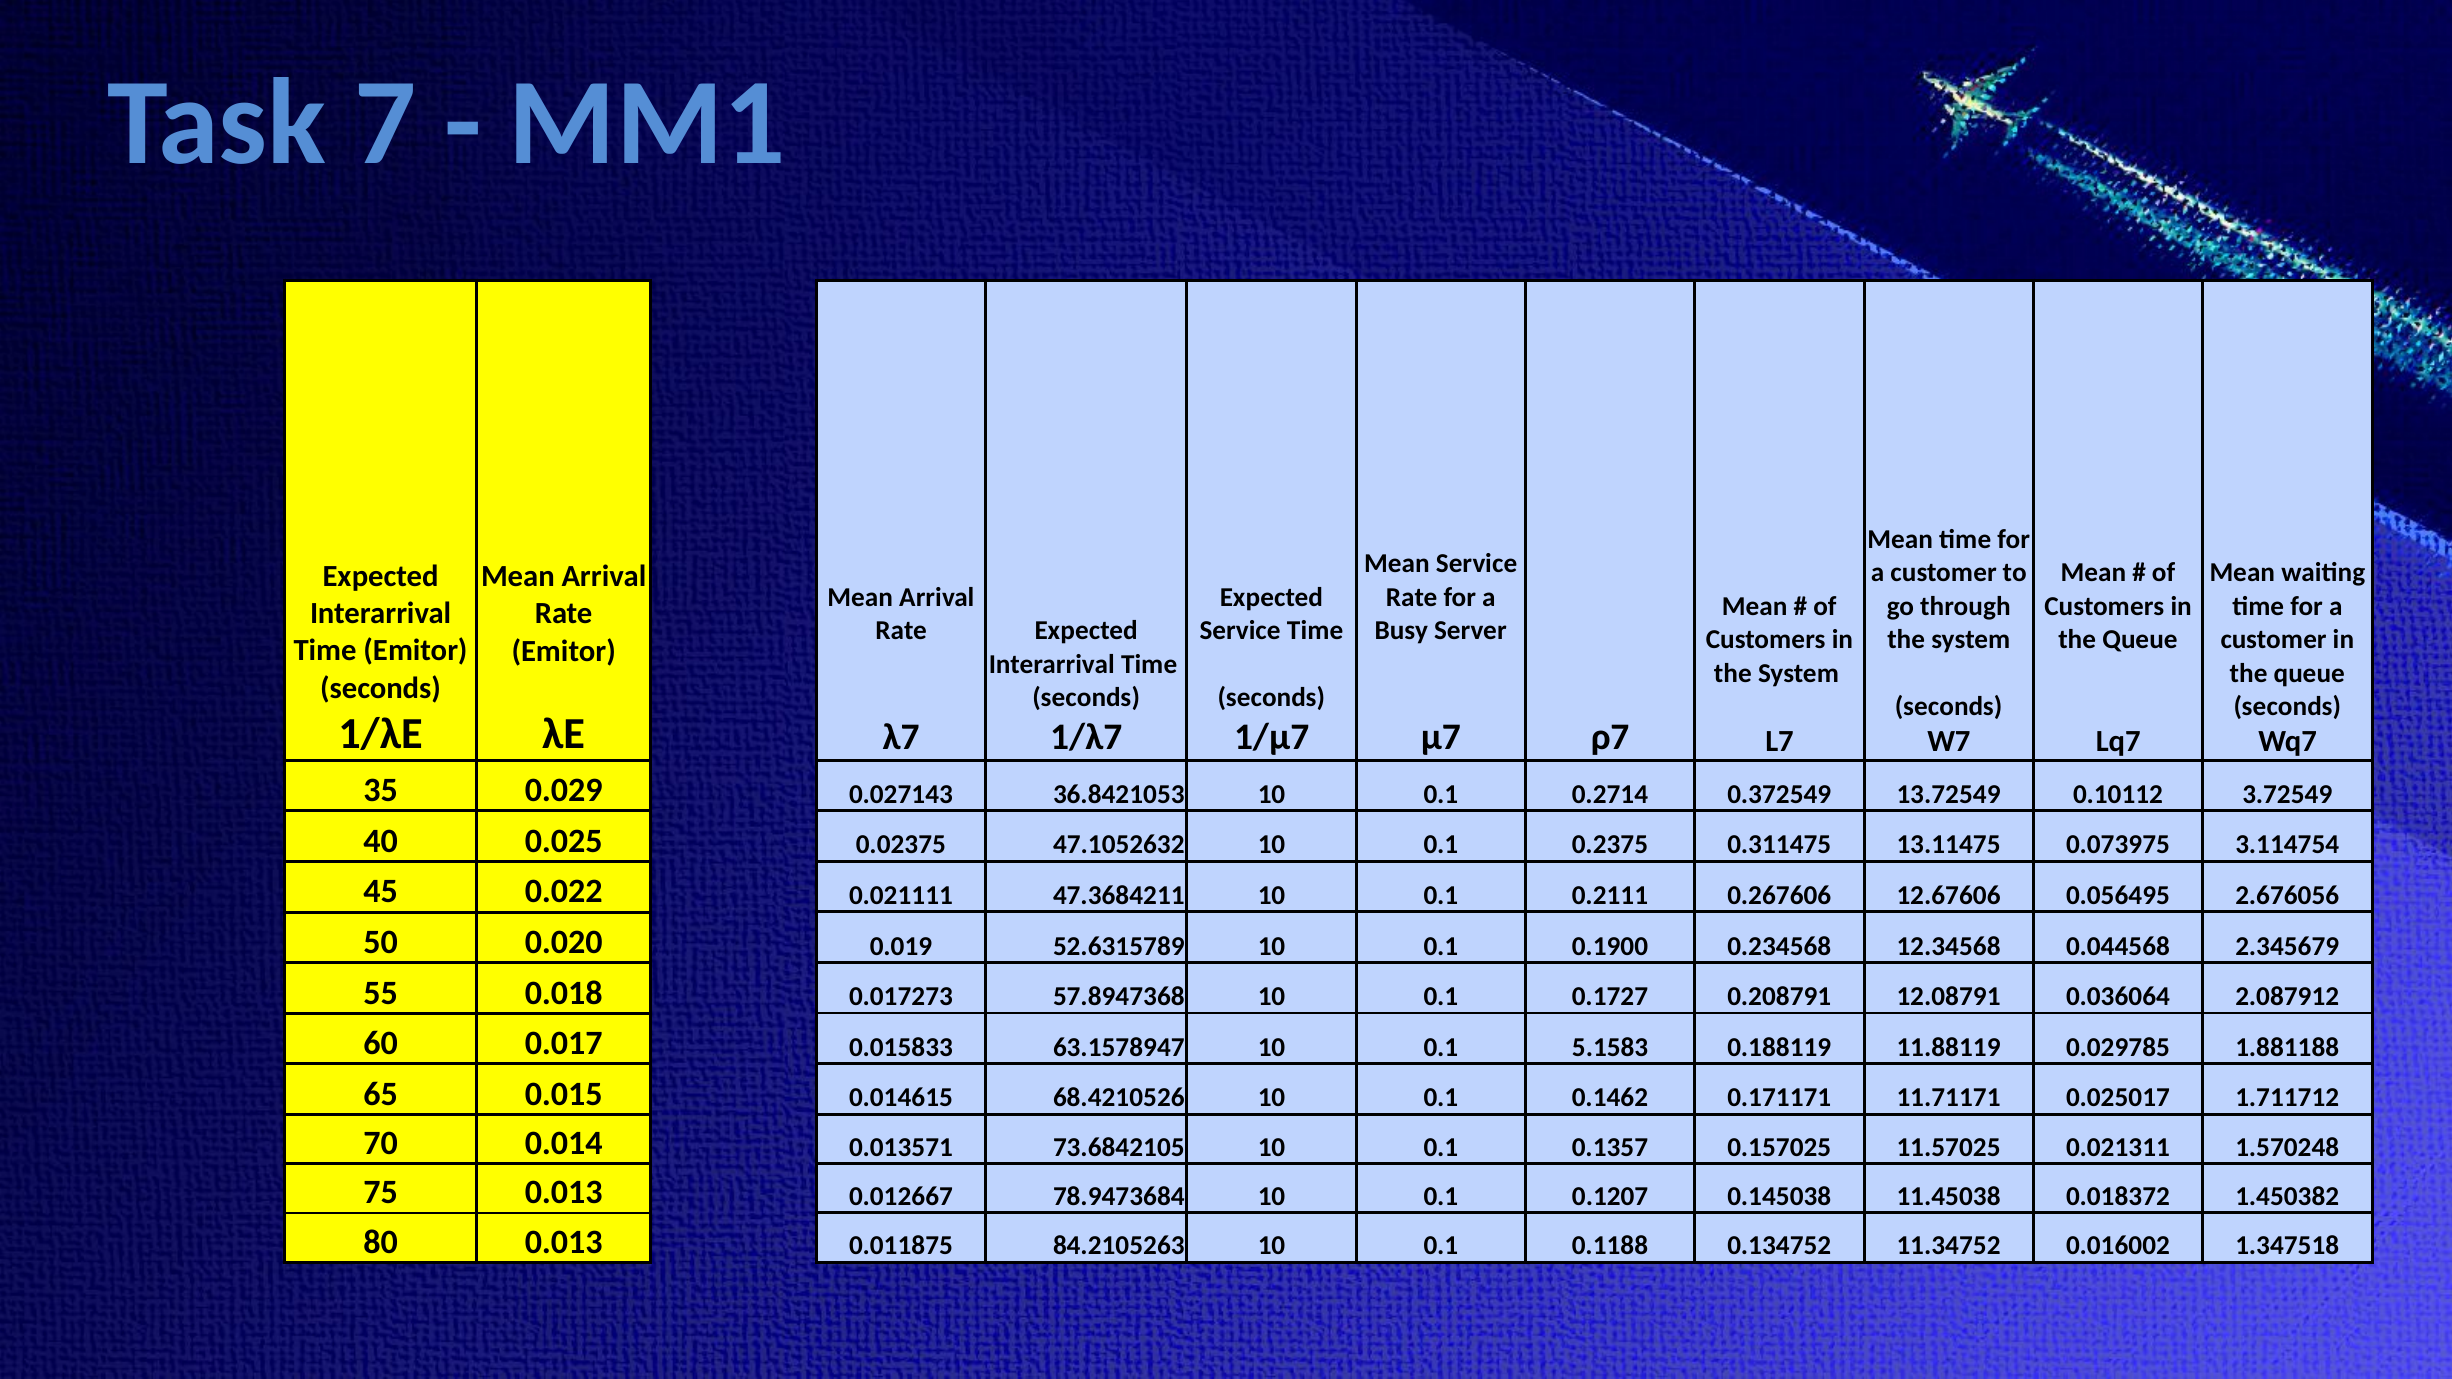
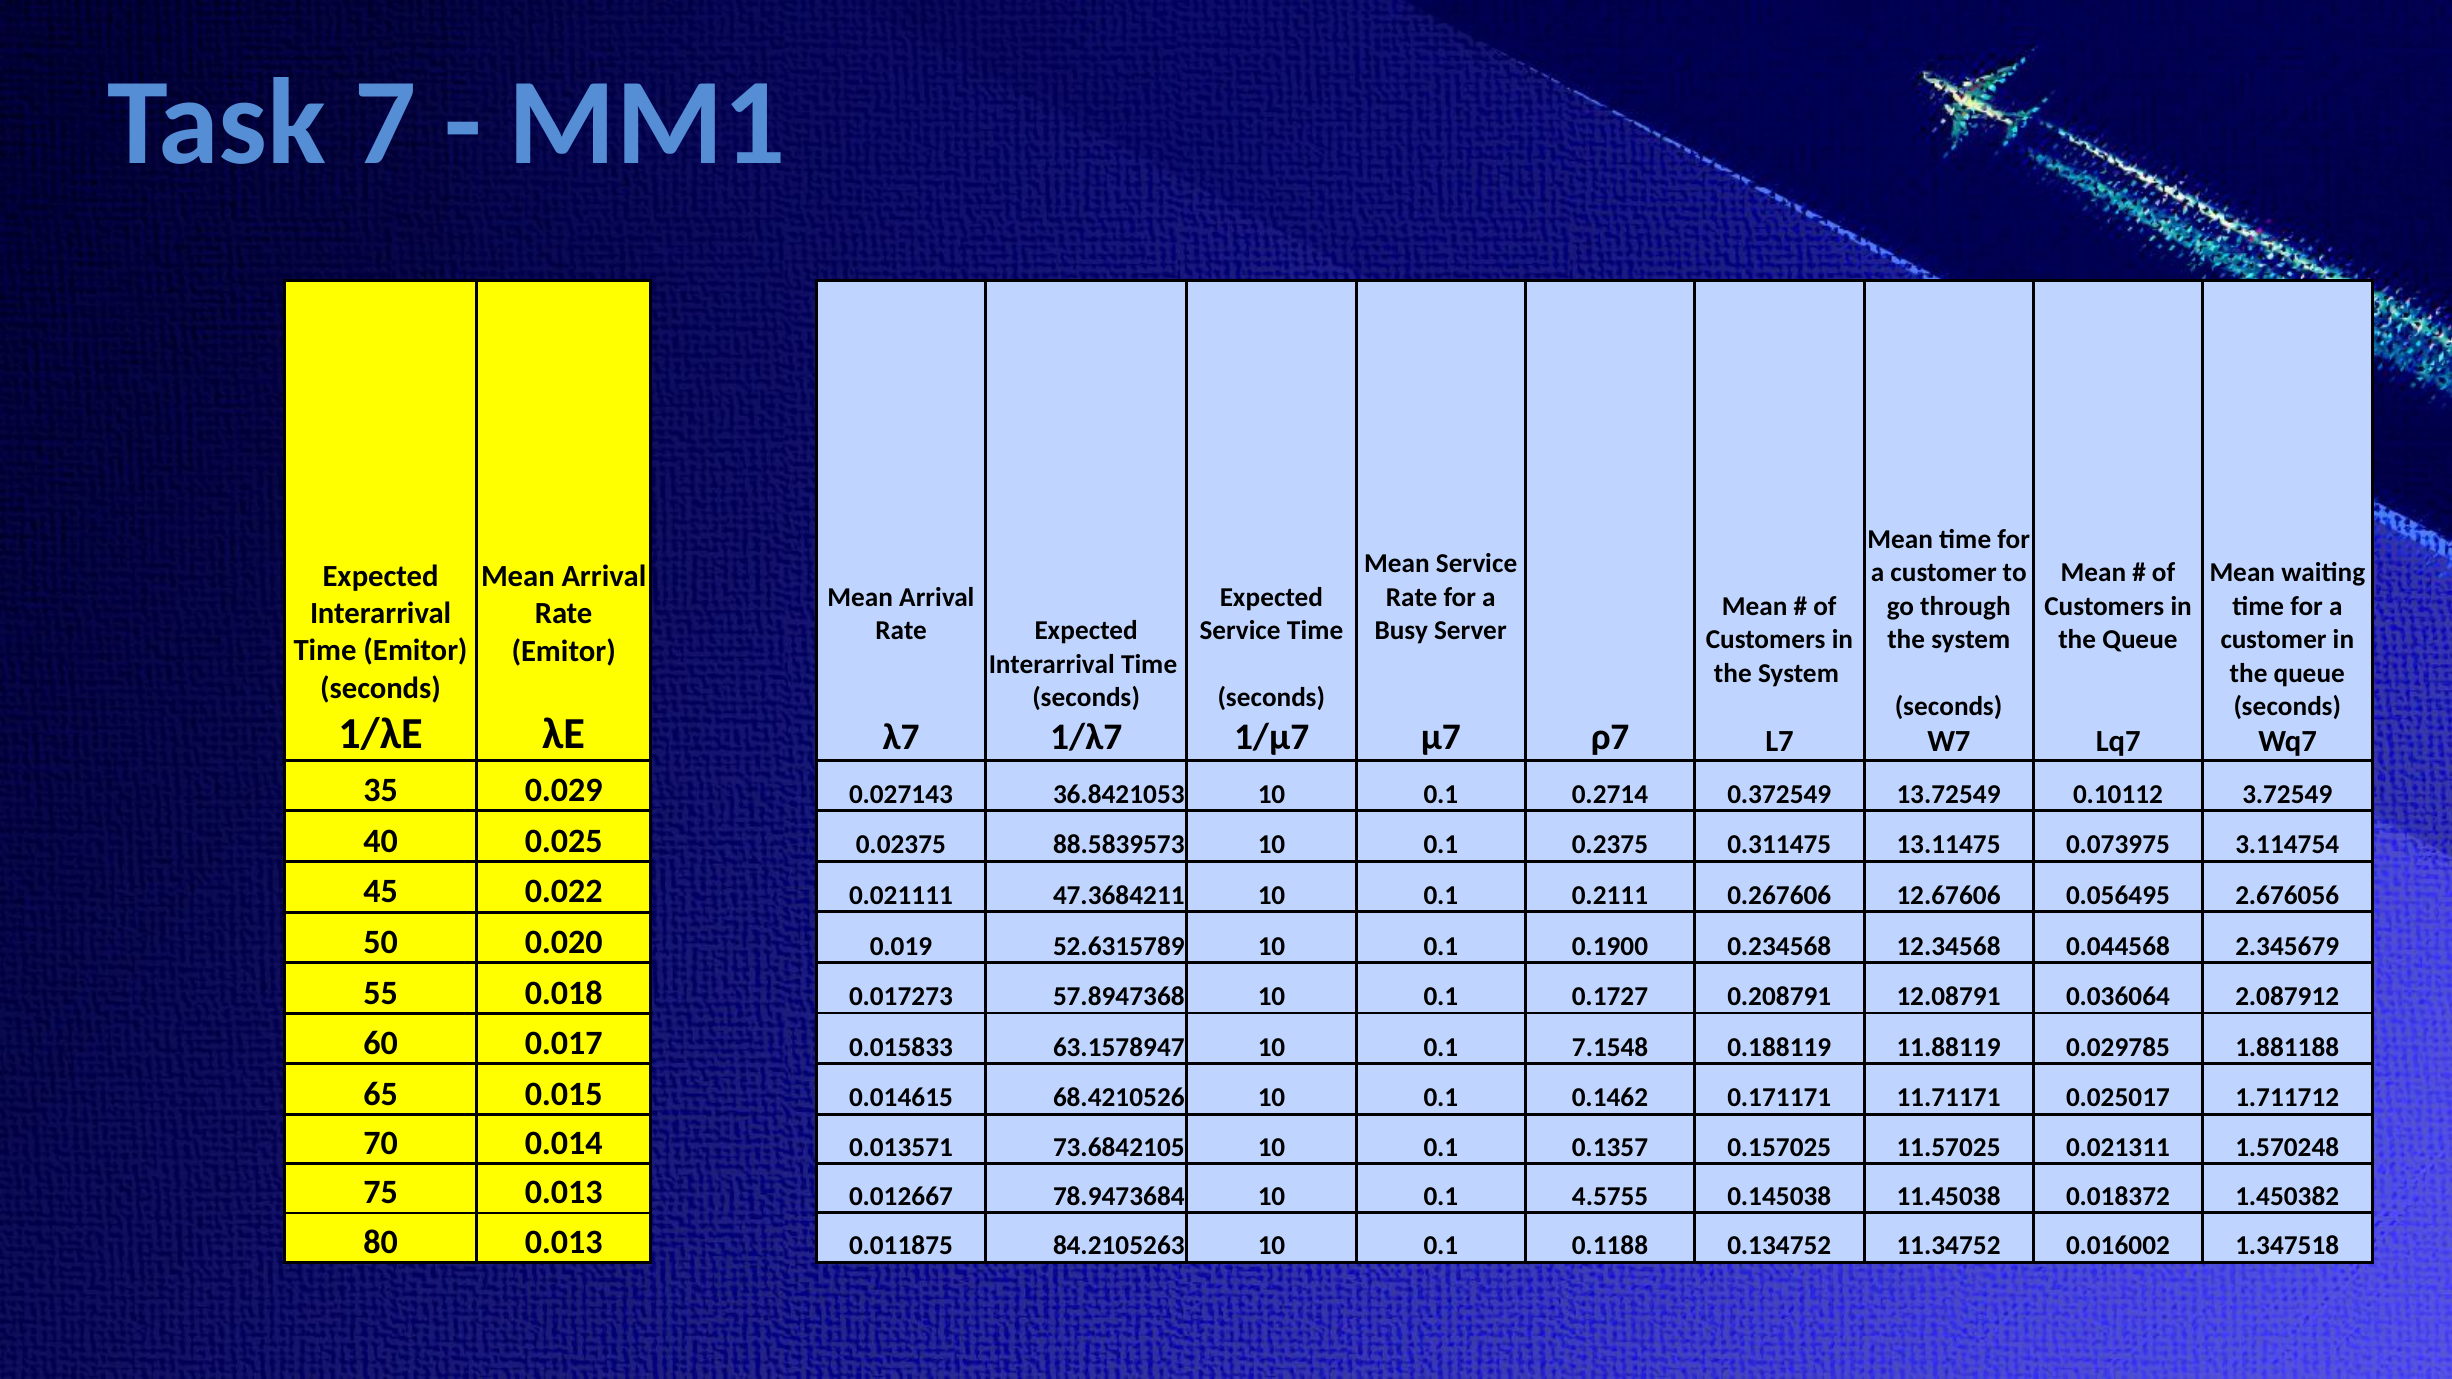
47.1052632: 47.1052632 -> 88.5839573 (1119, 845)
5.1583: 5.1583 -> 7.1548 (1610, 1048)
0.1207: 0.1207 -> 4.5755 (1610, 1197)
